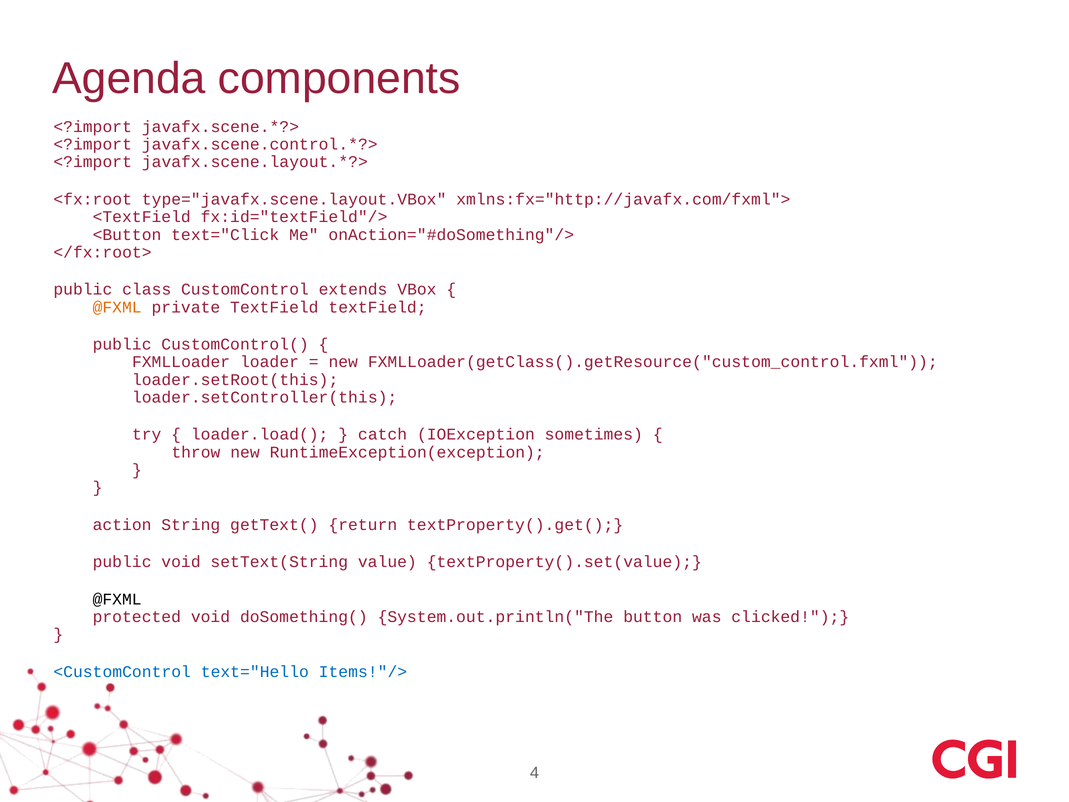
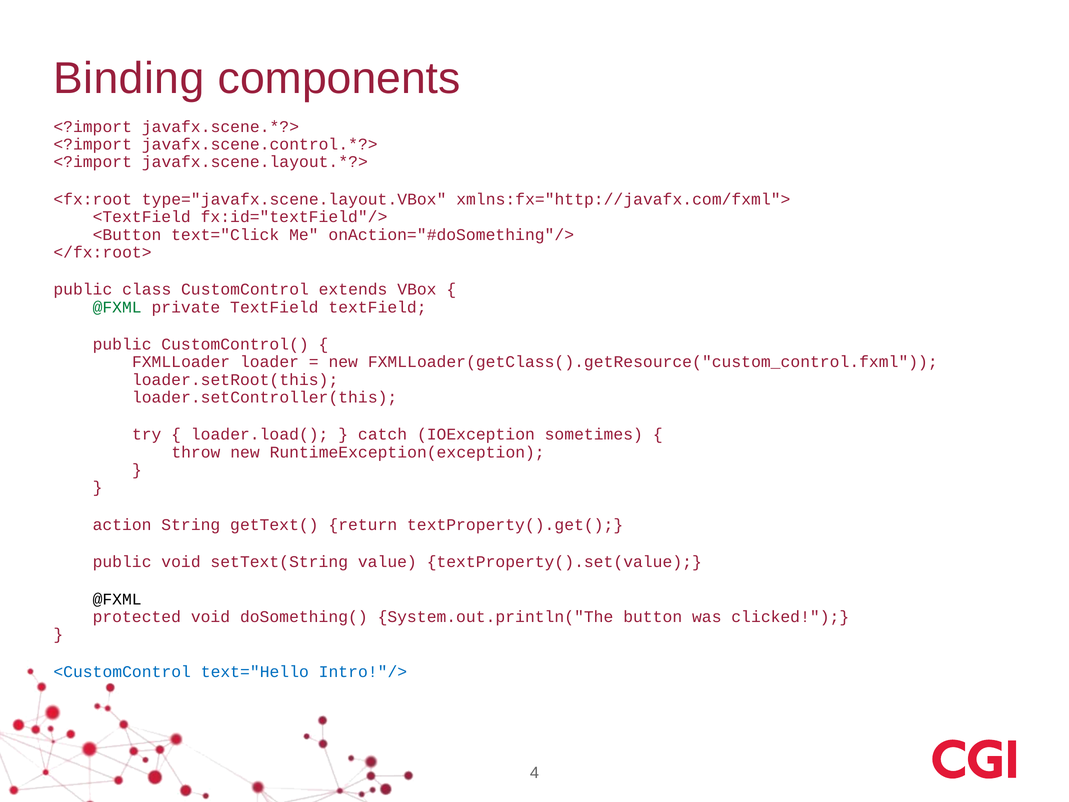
Agenda: Agenda -> Binding (129, 79)
@FXML colour: orange -> green (117, 307)
Items!"/>: Items!"/> -> Intro!"/> (363, 672)
